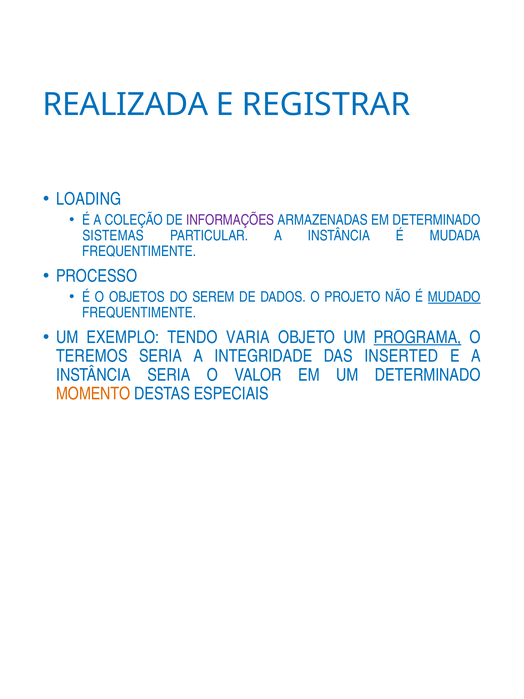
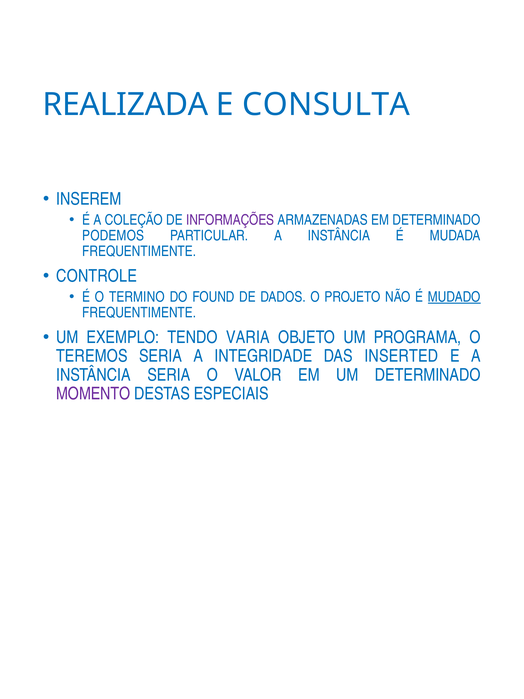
REGISTRAR: REGISTRAR -> CONSULTA (326, 104)
LOADING: LOADING -> INSEREM (89, 199)
SISTEMAS: SISTEMAS -> PODEMOS (113, 235)
PROCESSO: PROCESSO -> CONTROLE (97, 276)
OBJETOS: OBJETOS -> TERMINO (137, 297)
SEREM: SEREM -> FOUND (213, 297)
PROGRAMA underline: present -> none (417, 337)
MOMENTO colour: orange -> purple (93, 394)
